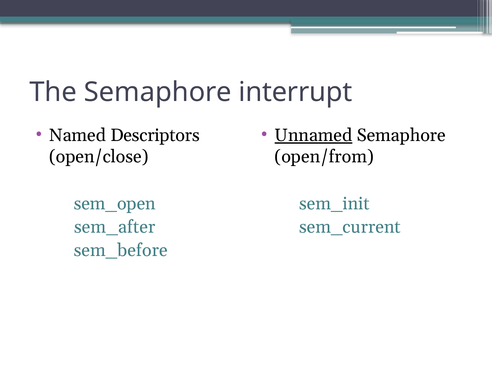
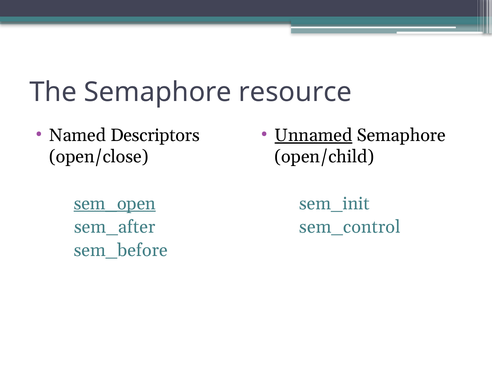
interrupt: interrupt -> resource (295, 92)
open/from: open/from -> open/child (324, 157)
sem_open underline: none -> present (115, 204)
sem_current: sem_current -> sem_control (350, 227)
